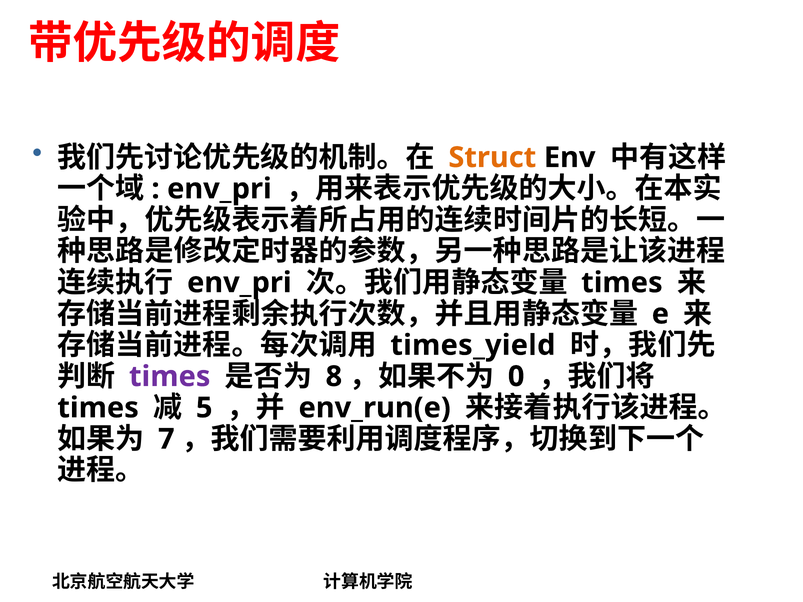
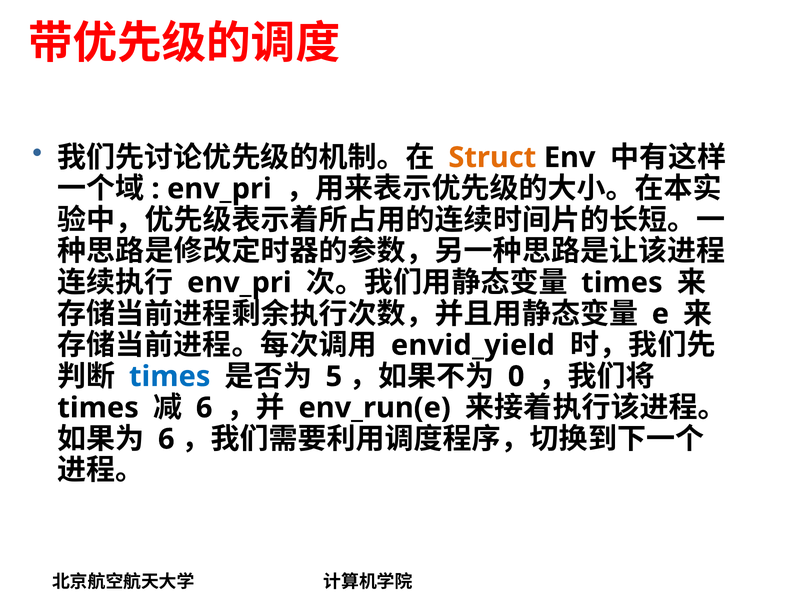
times_yield: times_yield -> envid_yield (473, 345)
times colour: purple -> blue (170, 377)
8: 8 -> 5 (334, 377)
5: 5 -> 6 (204, 408)
7: 7 -> 6 (166, 439)
